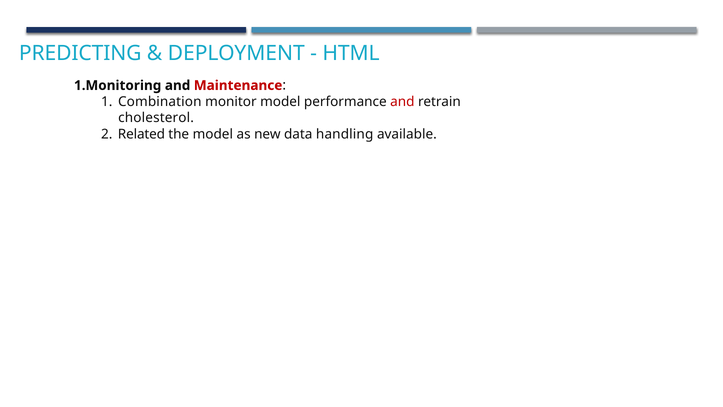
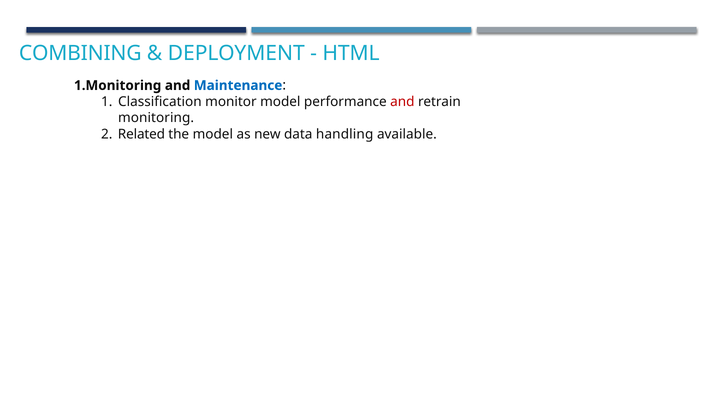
PREDICTING: PREDICTING -> COMBINING (80, 53)
Maintenance colour: red -> blue (238, 85)
Combination: Combination -> Classification (160, 102)
cholesterol: cholesterol -> monitoring (156, 118)
